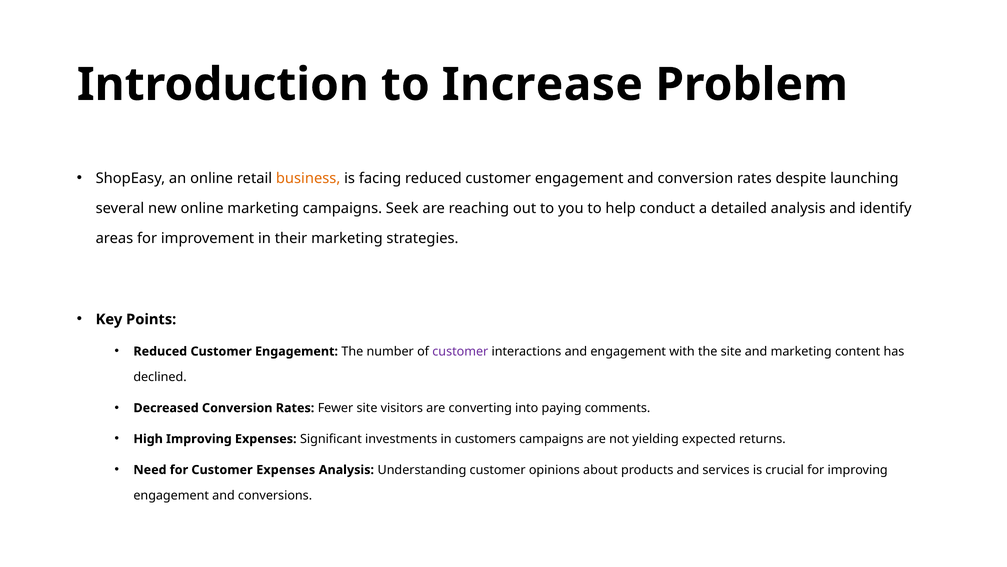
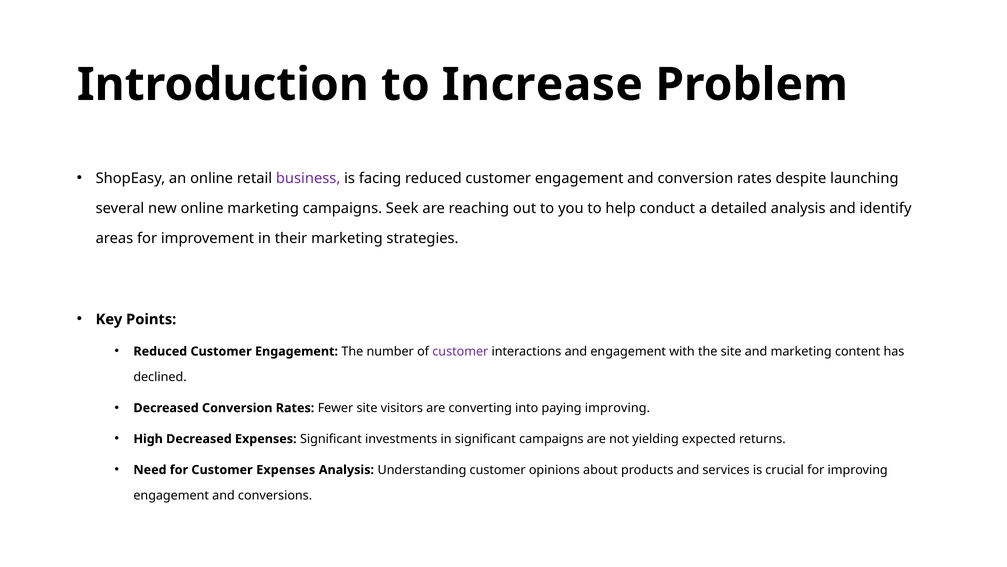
business colour: orange -> purple (308, 178)
paying comments: comments -> improving (617, 408)
High Improving: Improving -> Decreased (199, 439)
in customers: customers -> significant (485, 439)
